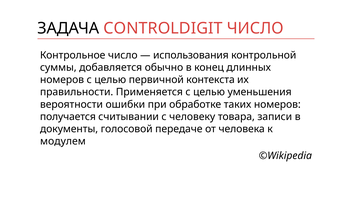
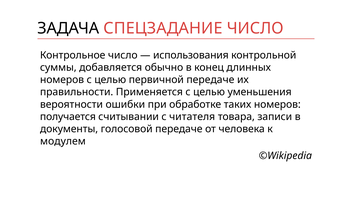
CONTROLDIGIT: CONTROLDIGIT -> СПЕЦЗАДАНИЕ (163, 28)
первичной контекста: контекста -> передаче (210, 80)
человеку: человеку -> читателя (192, 117)
